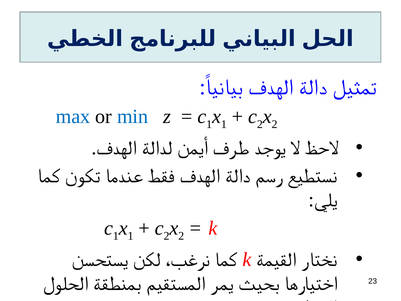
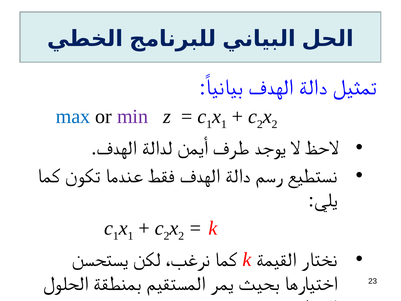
min colour: blue -> purple (133, 116)
